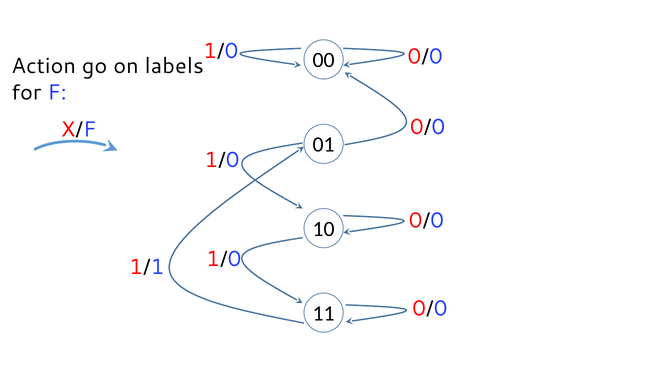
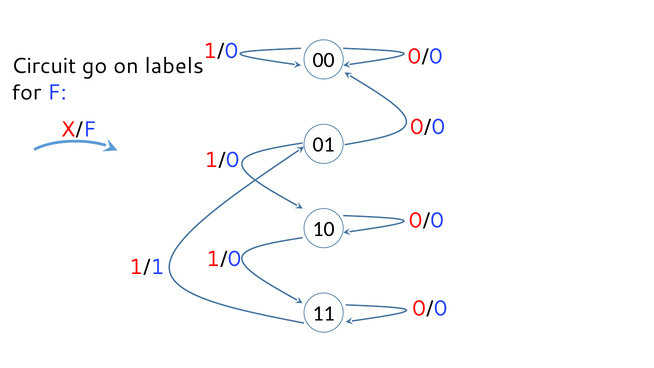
Action: Action -> Circuit (44, 66)
